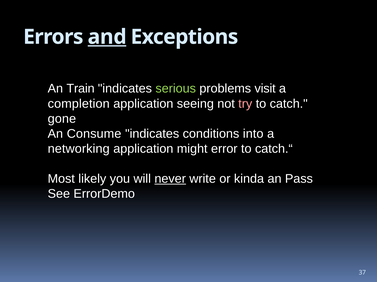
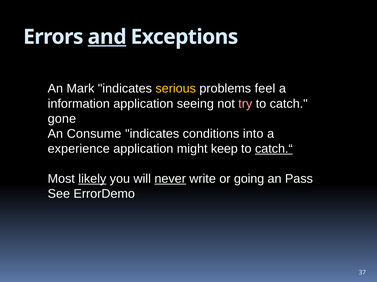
Train: Train -> Mark (80, 89)
serious colour: light green -> yellow (176, 89)
visit: visit -> feel (265, 89)
completion: completion -> information (79, 104)
networking: networking -> experience (79, 149)
error: error -> keep (224, 149)
catch.“ underline: none -> present (274, 149)
likely underline: none -> present (92, 179)
kinda: kinda -> going (249, 179)
